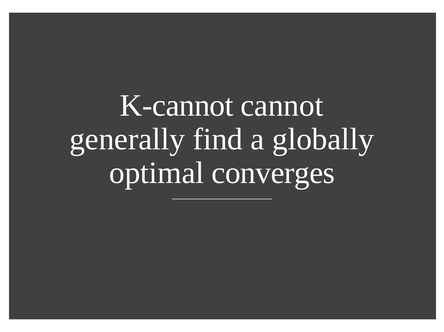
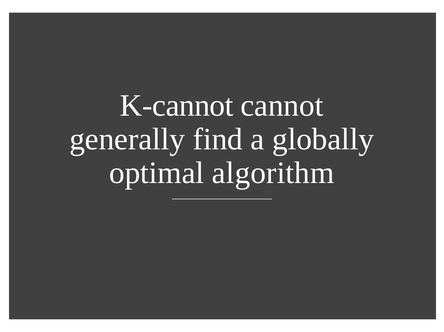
converges: converges -> algorithm (273, 173)
